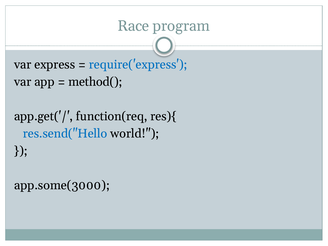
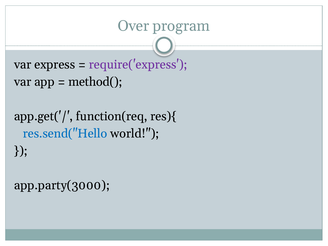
Race: Race -> Over (133, 26)
require('express colour: blue -> purple (138, 65)
app.some(3000: app.some(3000 -> app.party(3000 (62, 185)
